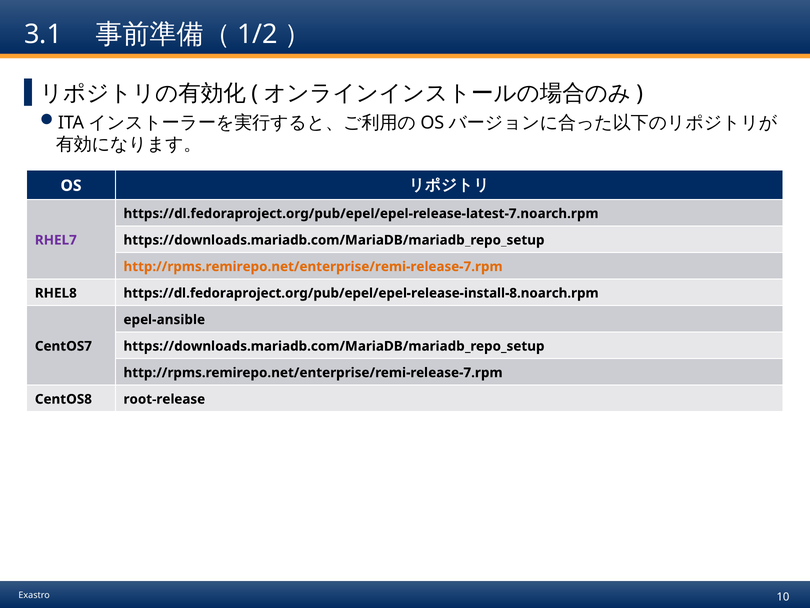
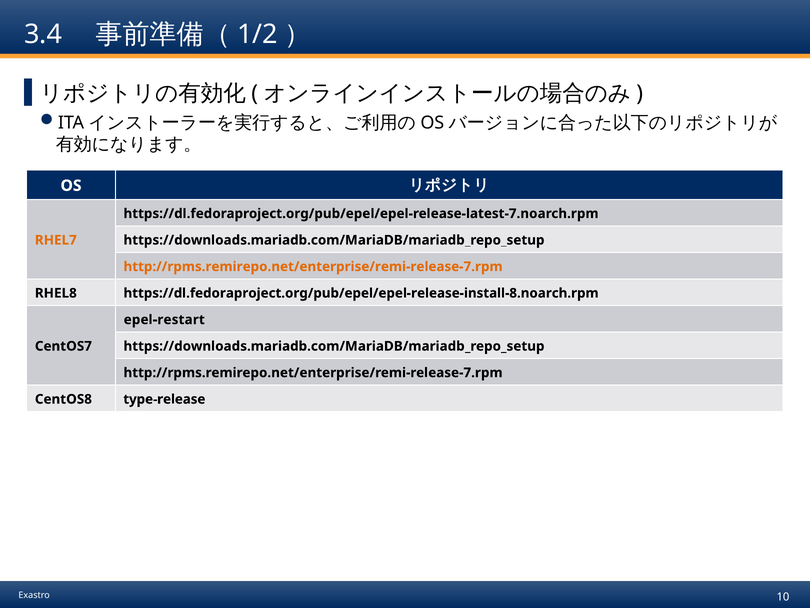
3.1: 3.1 -> 3.4 (43, 34)
RHEL7 colour: purple -> orange (56, 240)
epel-ansible: epel-ansible -> epel-restart (164, 319)
root-release: root-release -> type-release (164, 399)
